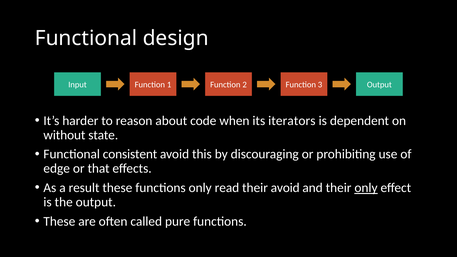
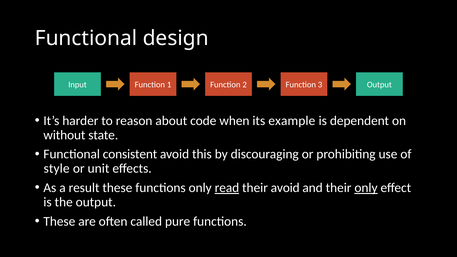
iterators: iterators -> example (292, 121)
edge: edge -> style (57, 169)
that: that -> unit (99, 169)
read underline: none -> present (227, 188)
